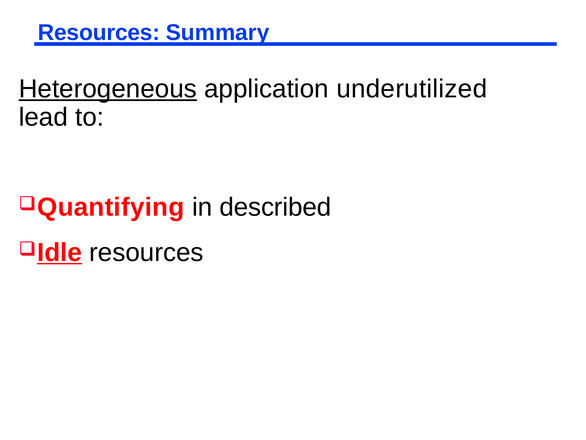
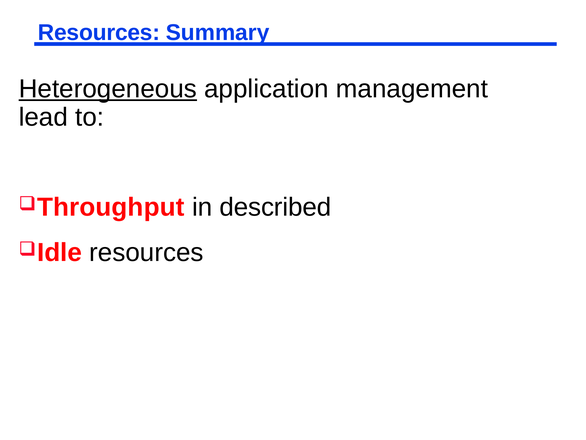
underutilized: underutilized -> management (412, 89)
Quantifying: Quantifying -> Throughput (111, 207)
Idle underline: present -> none (60, 252)
